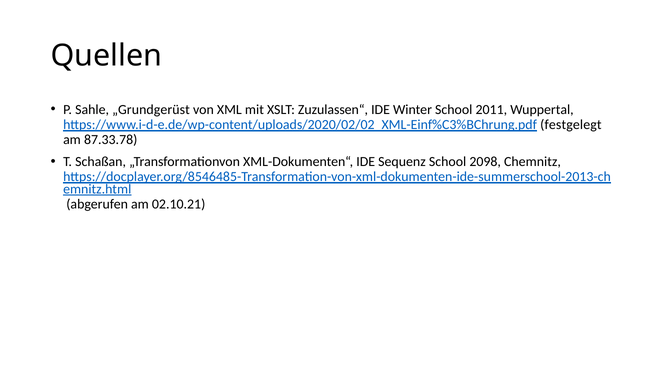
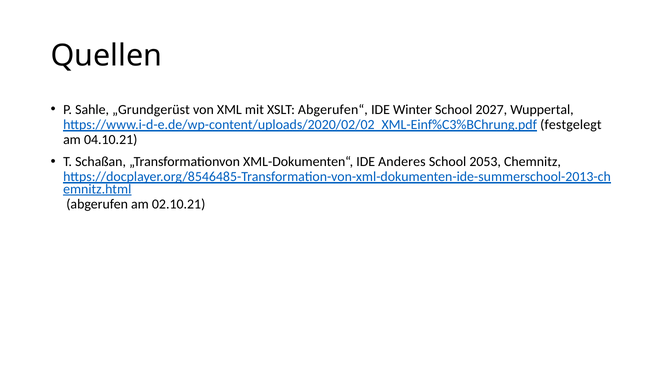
Zuzulassen“: Zuzulassen“ -> Abgerufen“ (333, 109)
2011: 2011 -> 2027 (491, 109)
87.33.78: 87.33.78 -> 04.10.21 (111, 140)
Sequenz: Sequenz -> Anderes (402, 162)
2098: 2098 -> 2053 (485, 162)
